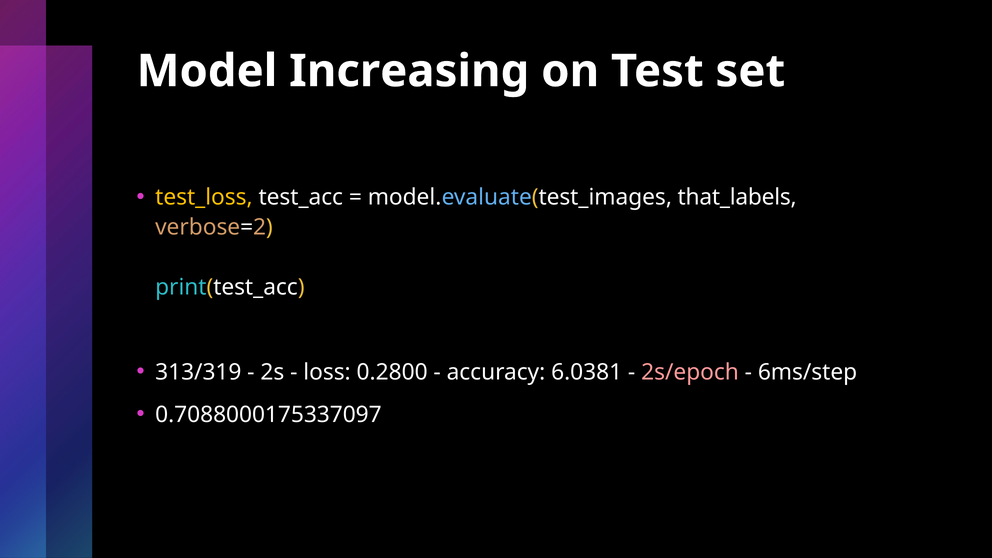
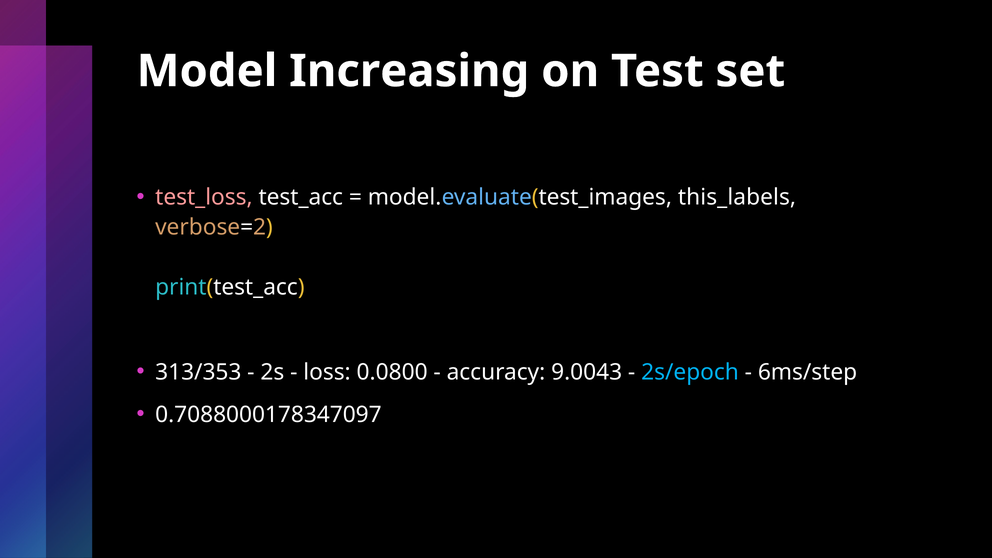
test_loss colour: yellow -> pink (204, 197)
that_labels: that_labels -> this_labels (737, 197)
313/319: 313/319 -> 313/353 (198, 372)
0.2800: 0.2800 -> 0.0800 (392, 372)
6.0381: 6.0381 -> 9.0043 (587, 372)
2s/epoch colour: pink -> light blue (690, 372)
0.7088000175337097: 0.7088000175337097 -> 0.7088000178347097 (268, 415)
